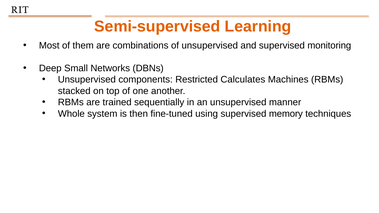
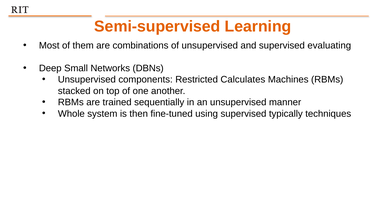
monitoring: monitoring -> evaluating (329, 46)
memory: memory -> typically (286, 114)
